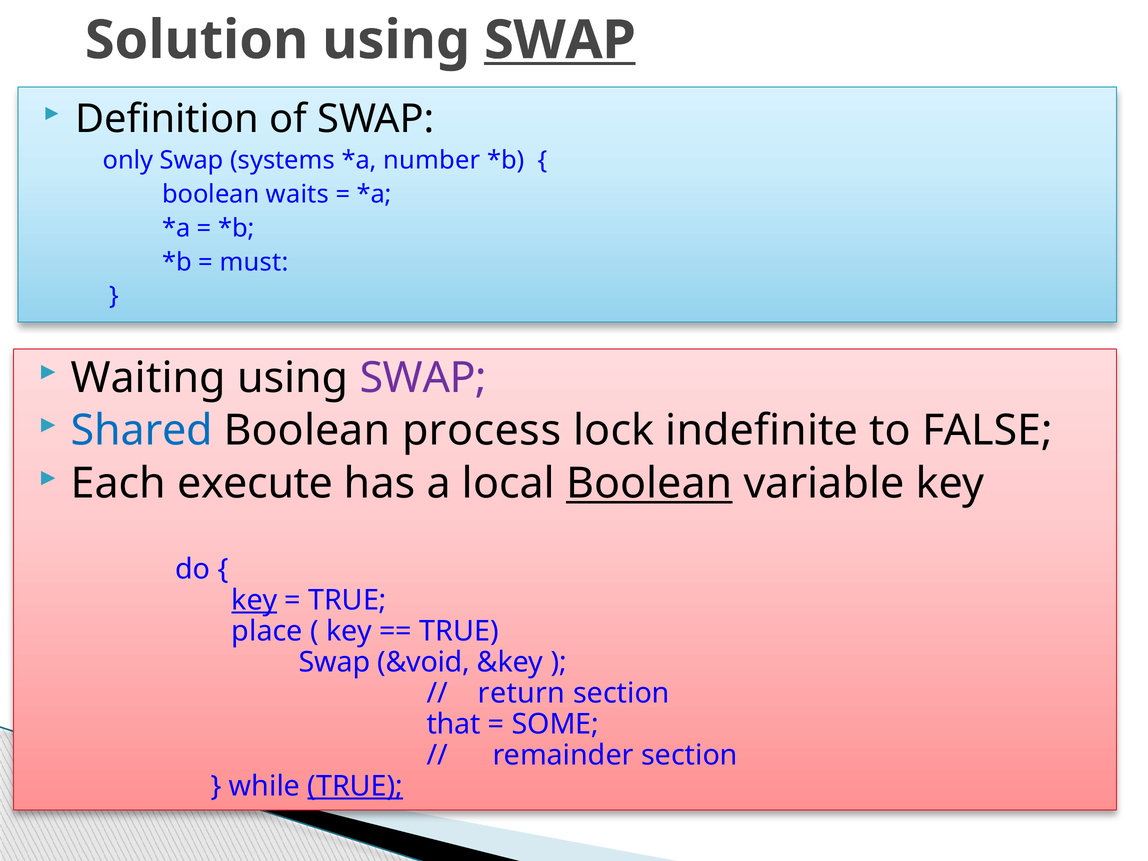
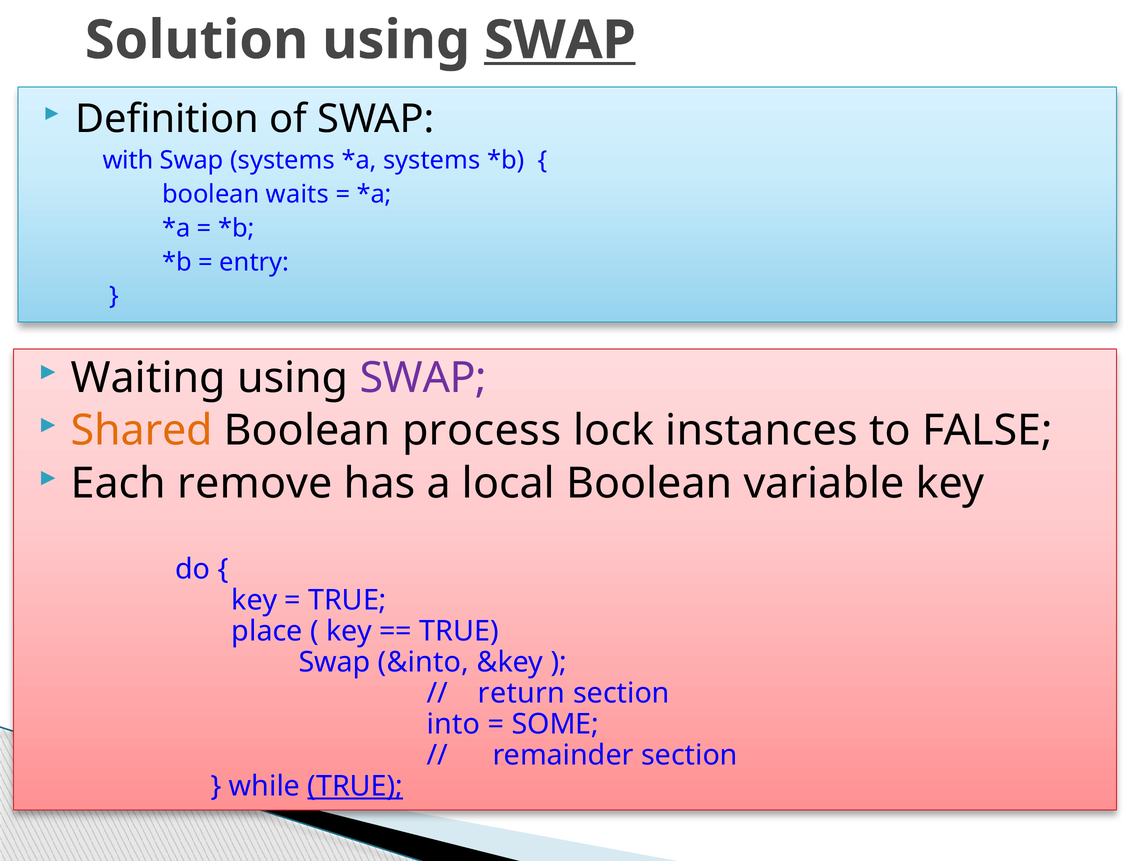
only: only -> with (128, 160)
number: number -> systems (432, 160)
must: must -> entry (254, 262)
Shared colour: blue -> orange (142, 431)
indefinite: indefinite -> instances (762, 431)
execute: execute -> remove (255, 484)
Boolean underline: present -> none (649, 484)
key underline: present -> none (254, 600)
&void: &void -> &into (424, 662)
that: that -> into (453, 724)
